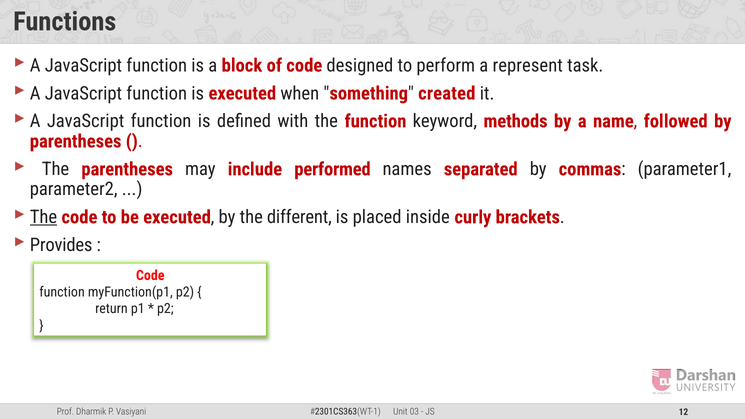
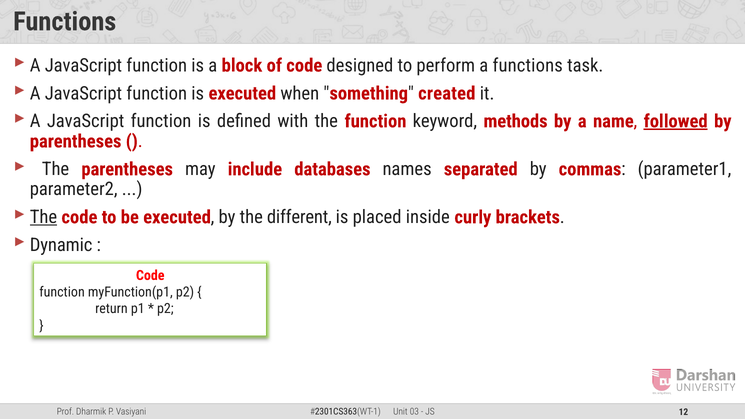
a represent: represent -> functions (528, 65)
followed underline: none -> present (676, 121)
performed: performed -> databases (332, 169)
Provides: Provides -> Dynamic (61, 245)
